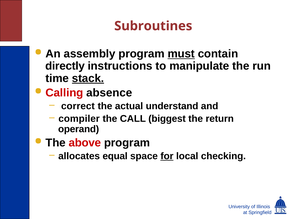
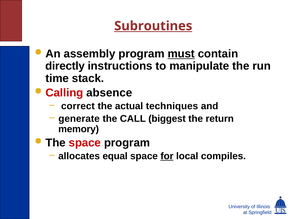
Subroutines underline: none -> present (153, 26)
stack underline: present -> none (88, 78)
understand: understand -> techniques (172, 106)
compiler: compiler -> generate (79, 119)
operand: operand -> memory (79, 129)
The above: above -> space (85, 143)
checking: checking -> compiles (223, 156)
